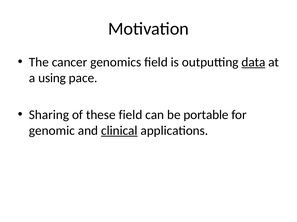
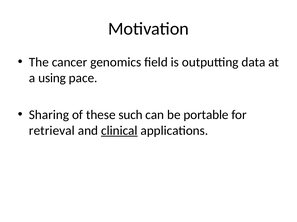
data underline: present -> none (253, 62)
these field: field -> such (131, 115)
genomic: genomic -> retrieval (52, 131)
